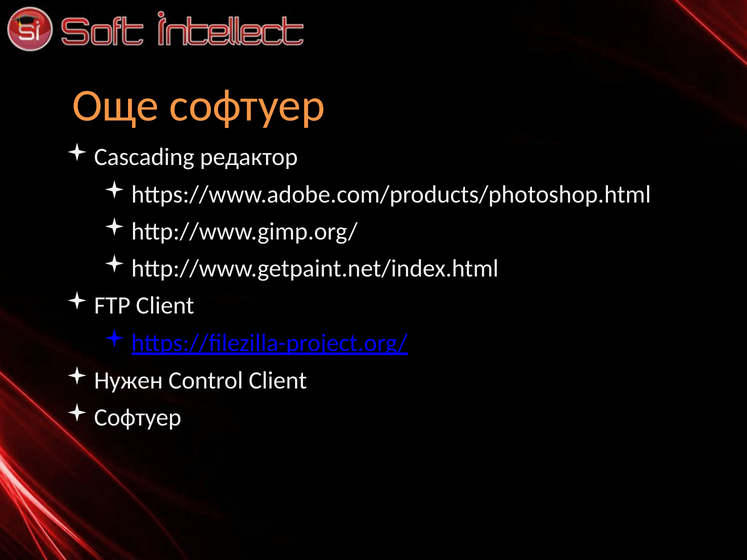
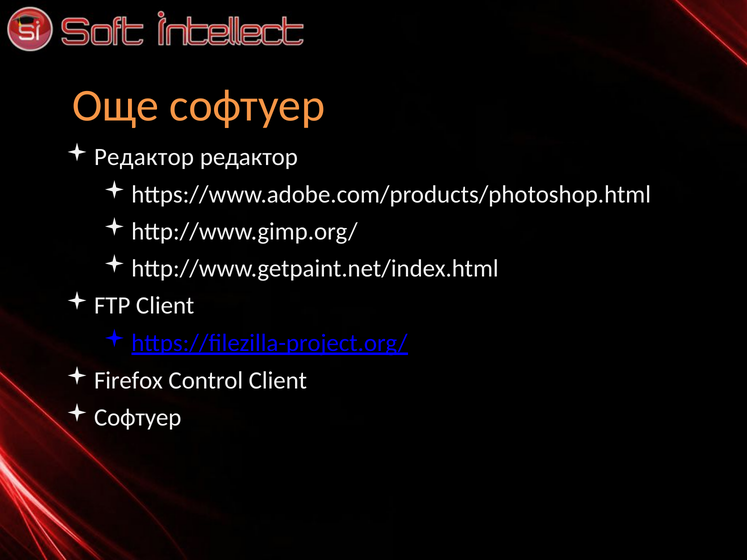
Cascading: Cascading -> Редактор (144, 157)
Нужен: Нужен -> Firefox (128, 381)
